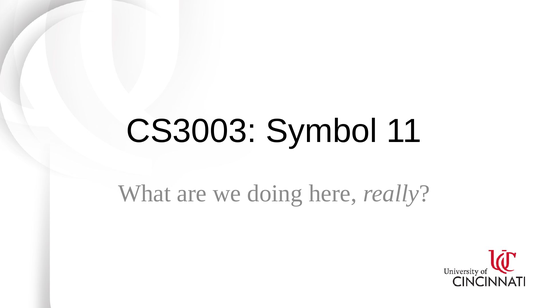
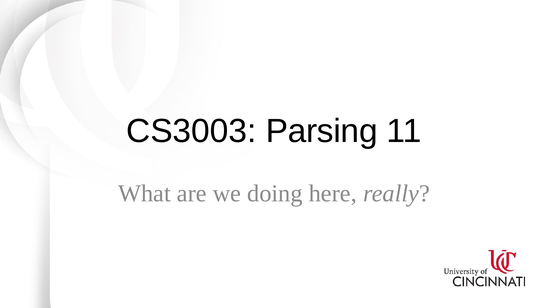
Symbol: Symbol -> Parsing (322, 131)
